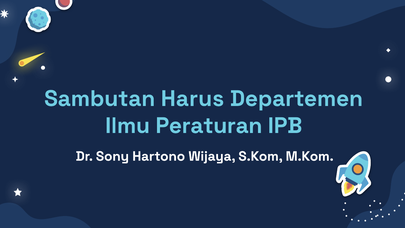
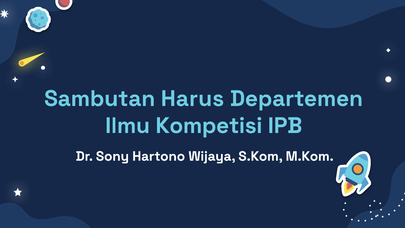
Peraturan: Peraturan -> Kompetisi (209, 125)
